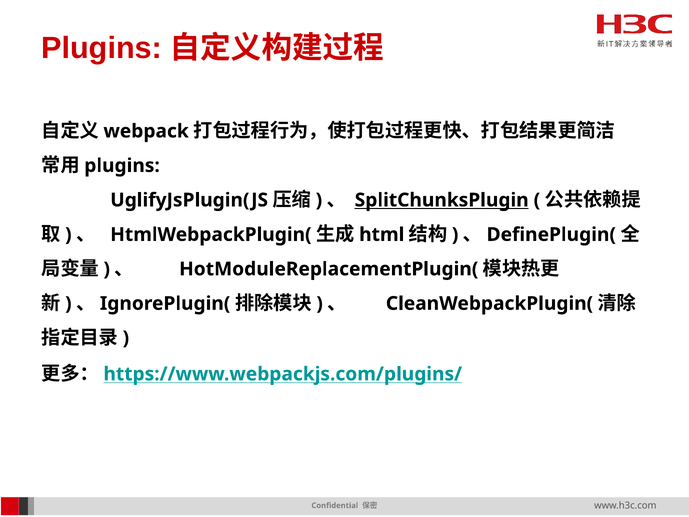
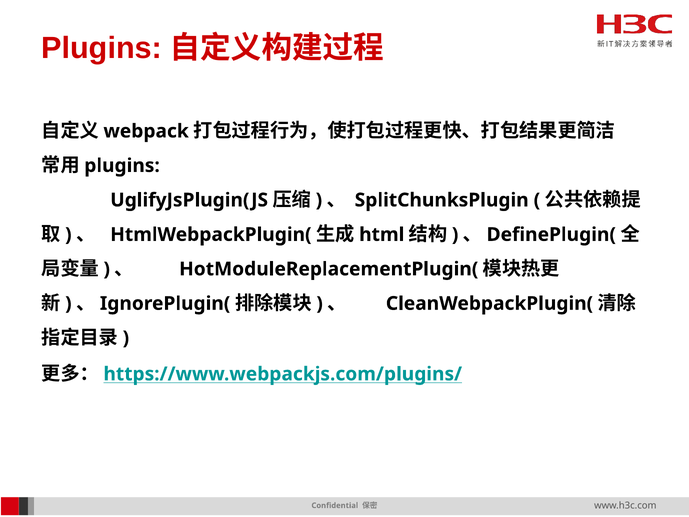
SplitChunksPlugin underline: present -> none (442, 200)
